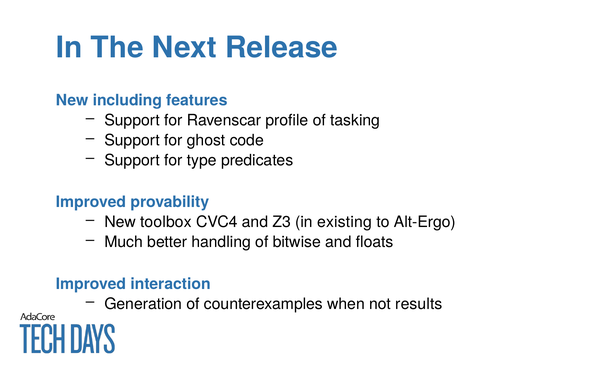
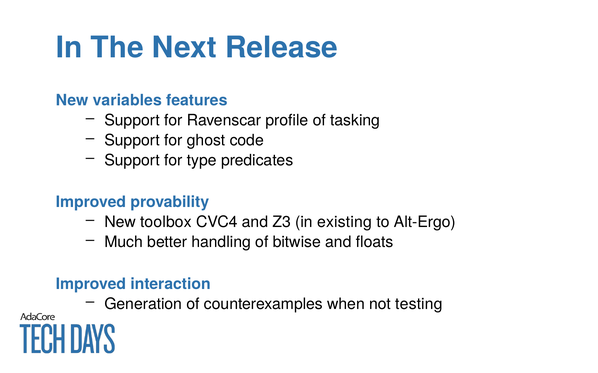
including: including -> variables (127, 101)
results: results -> testing (419, 304)
